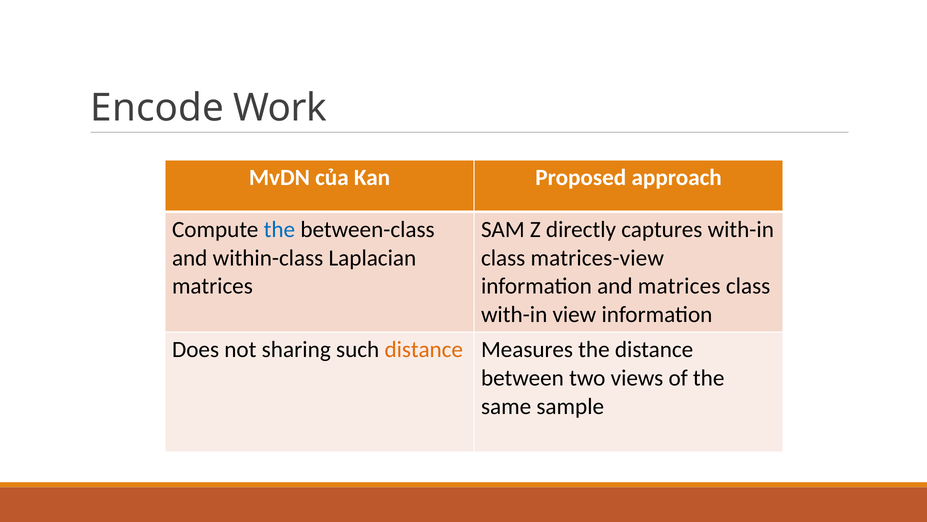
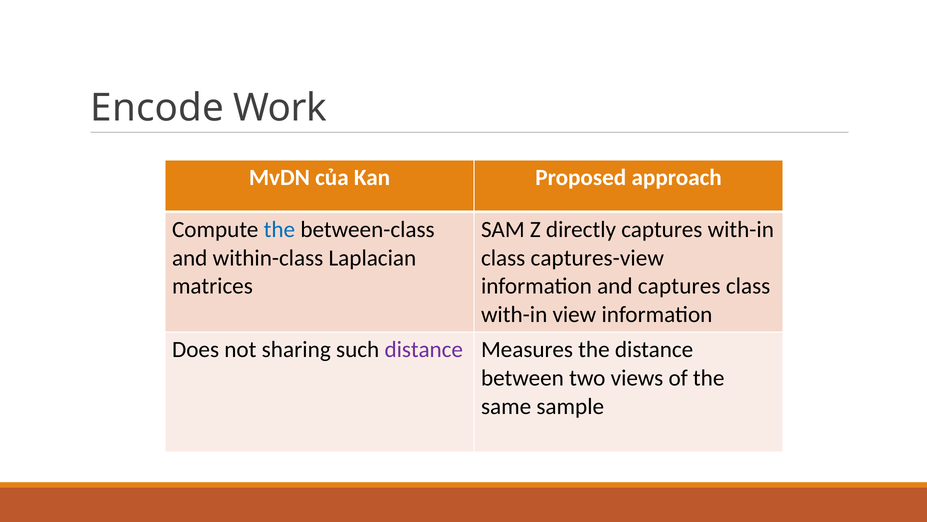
matrices-view: matrices-view -> captures-view (597, 258)
and matrices: matrices -> captures (679, 286)
distance colour: orange -> purple (424, 349)
